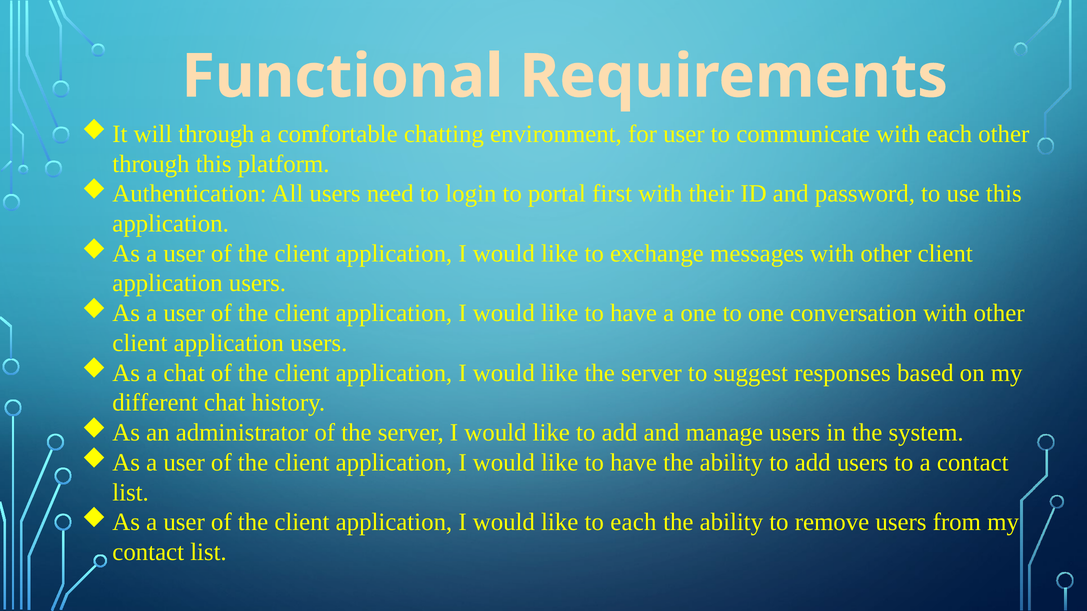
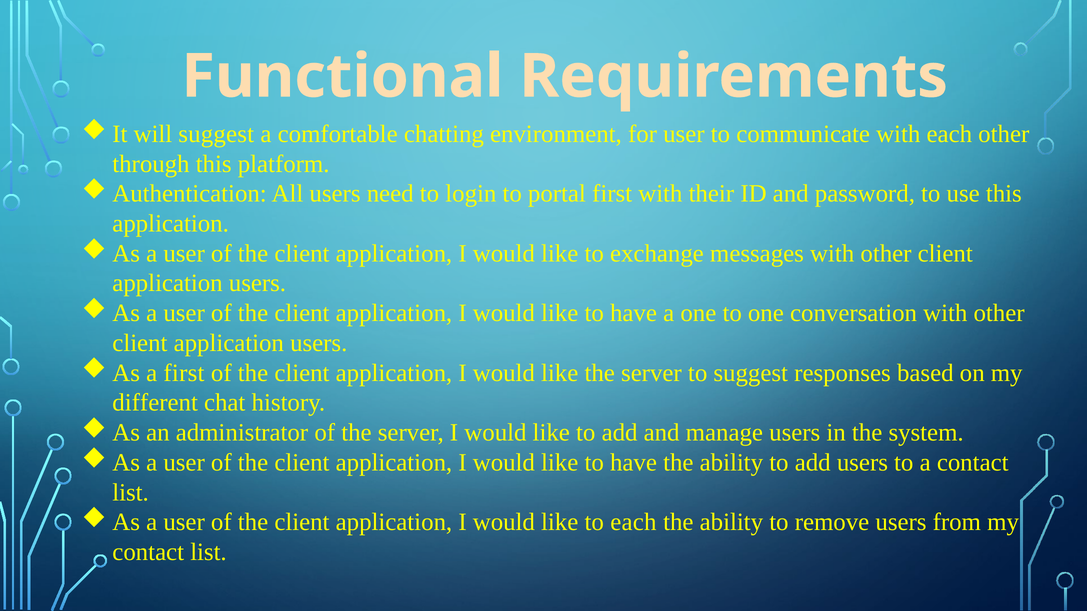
will through: through -> suggest (216, 134)
a chat: chat -> first (184, 373)
